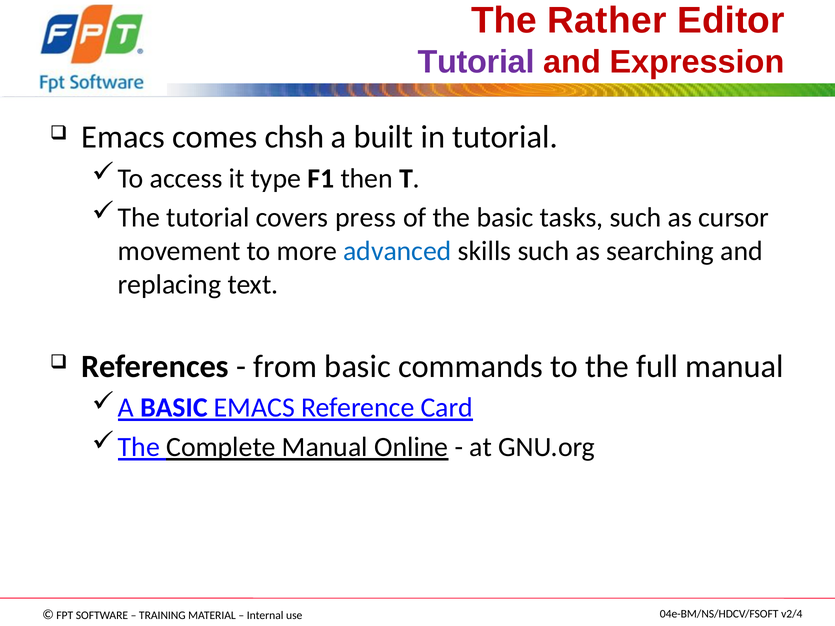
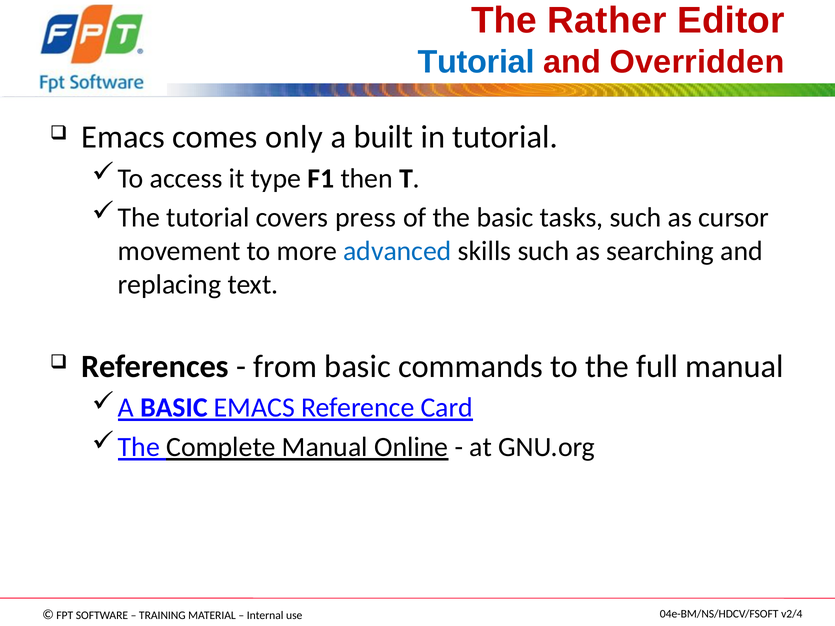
Tutorial colour: purple -> blue (476, 62)
Expression: Expression -> Overridden (697, 62)
chsh: chsh -> only (294, 137)
